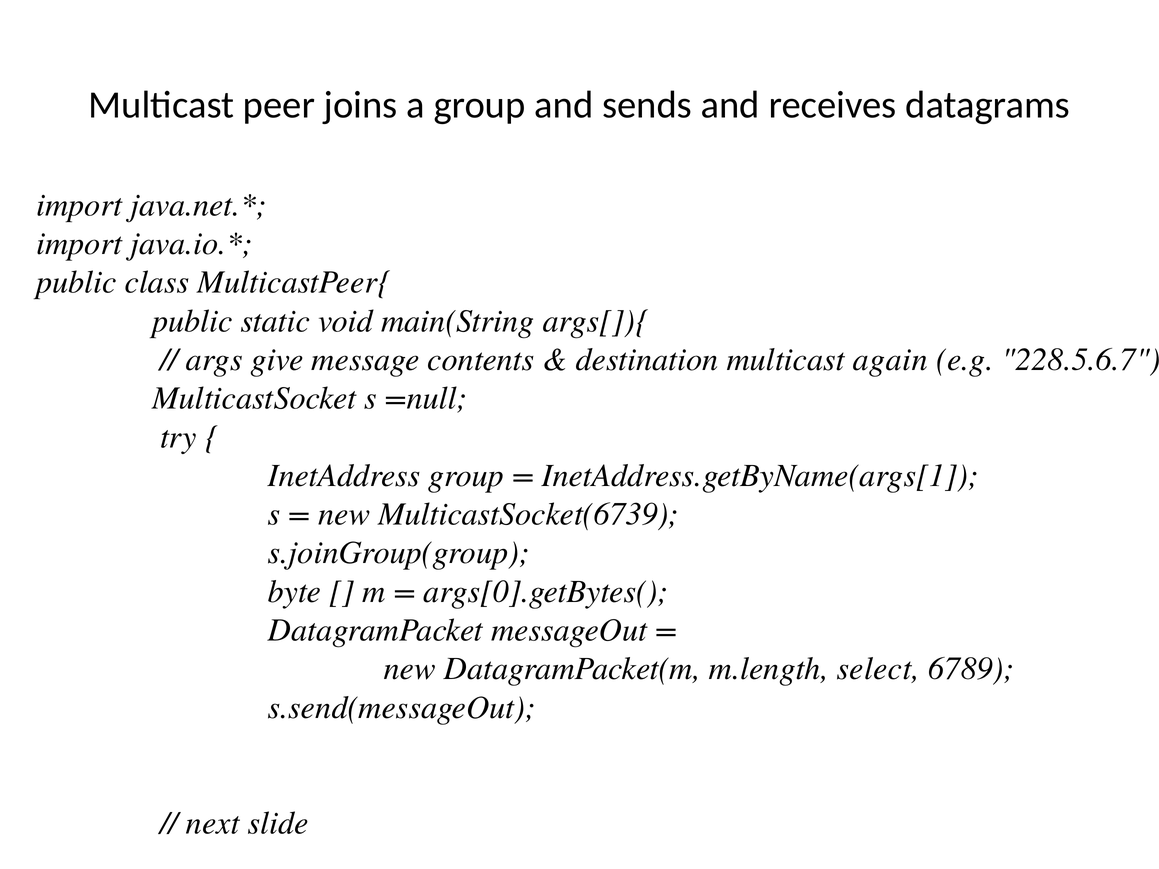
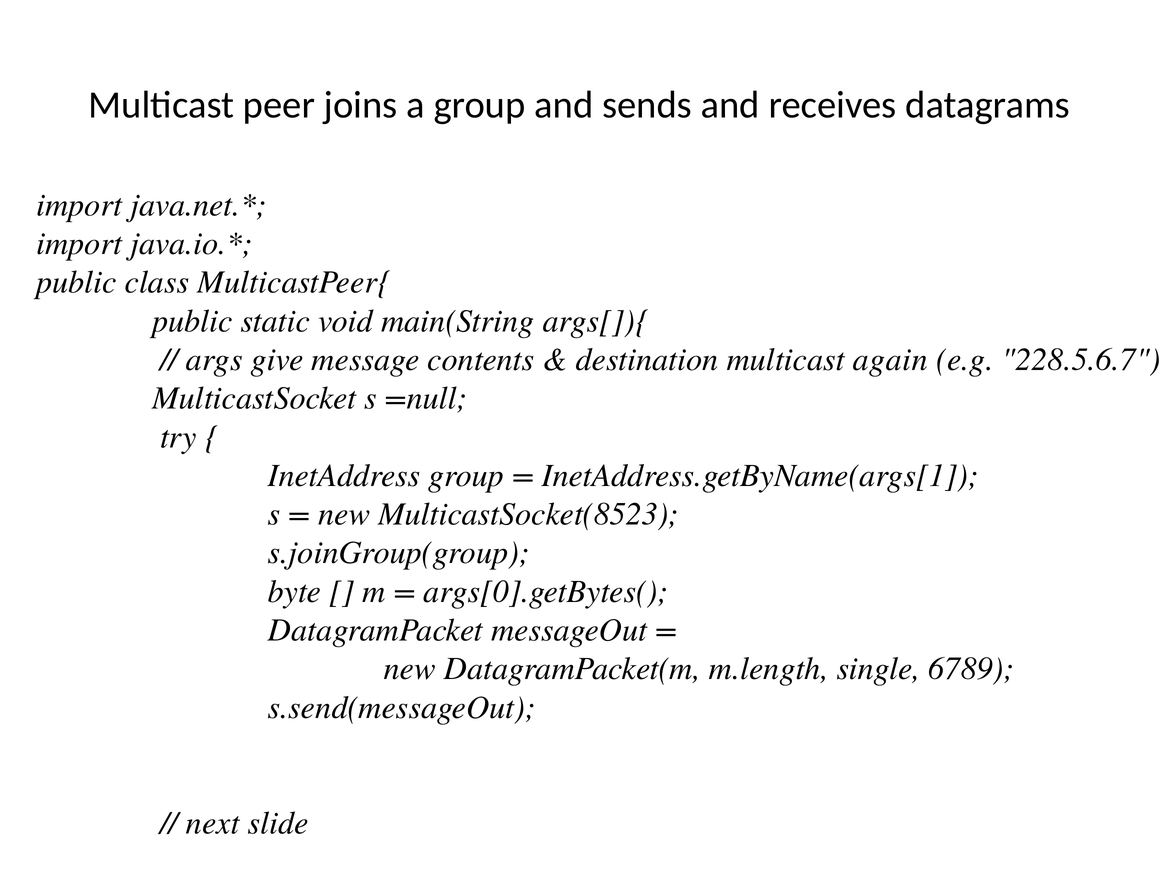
MulticastSocket(6739: MulticastSocket(6739 -> MulticastSocket(8523 (529, 514)
select: select -> single (878, 669)
